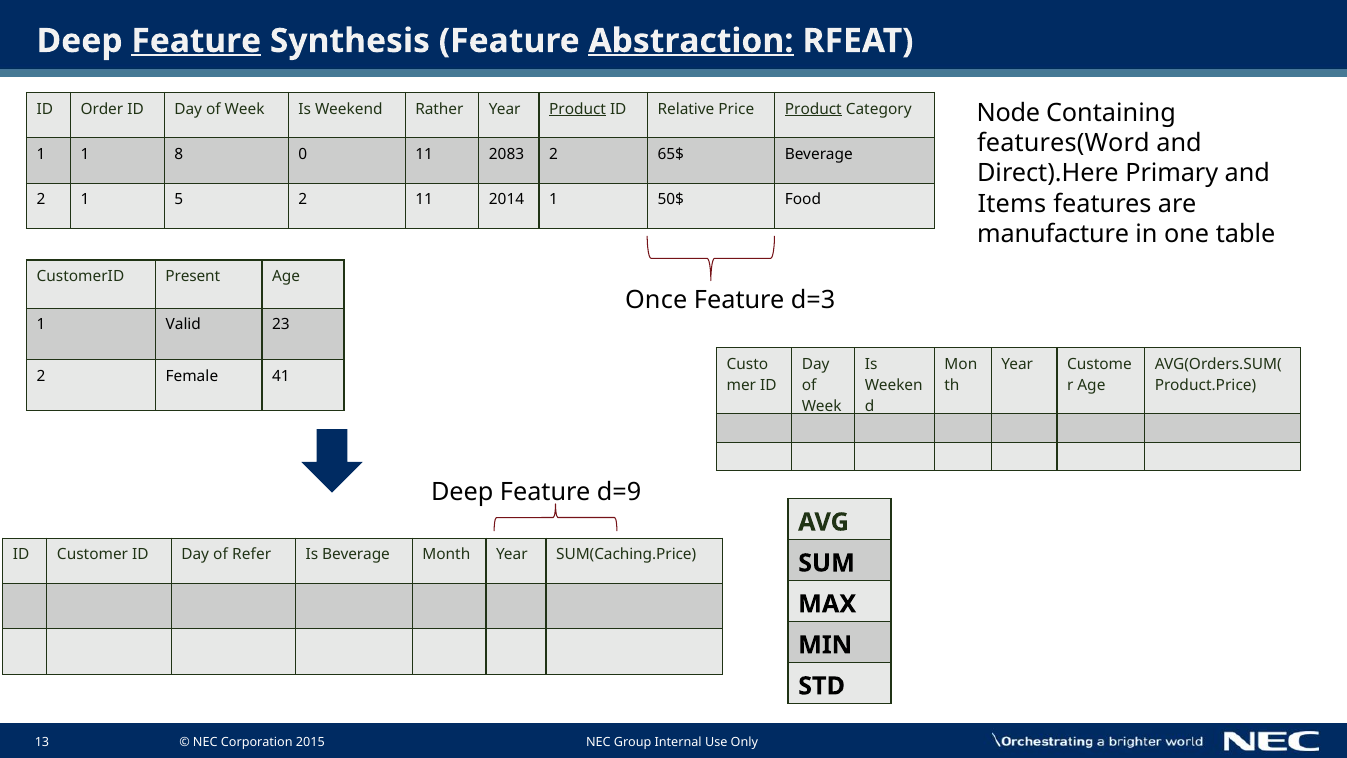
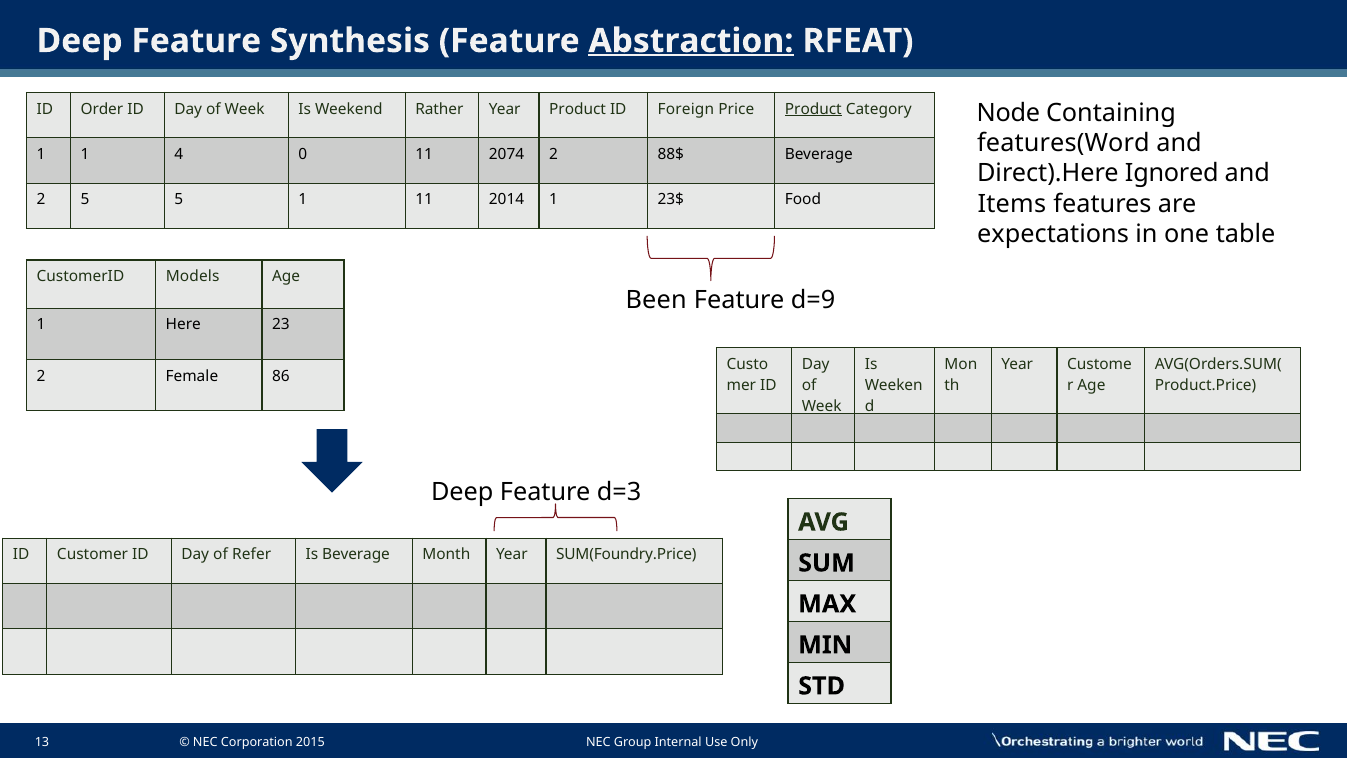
Feature underline: present -> none (196, 41)
Product underline: present -> none (578, 109)
Relative: Relative -> Foreign (686, 109)
8: 8 -> 4 (179, 154)
2083: 2083 -> 2074 (507, 154)
65$: 65$ -> 88$ (671, 154)
Primary: Primary -> Ignored (1172, 174)
2 1: 1 -> 5 (85, 200)
5 2: 2 -> 1 (303, 200)
50$: 50$ -> 23$ (671, 200)
manufacture: manufacture -> expectations (1053, 234)
Present: Present -> Models (193, 276)
Once: Once -> Been (656, 300)
d=3: d=3 -> d=9 (813, 300)
Valid: Valid -> Here (183, 324)
41: 41 -> 86 (281, 376)
d=9: d=9 -> d=3 (619, 492)
SUM(Caching.Price: SUM(Caching.Price -> SUM(Foundry.Price (626, 554)
